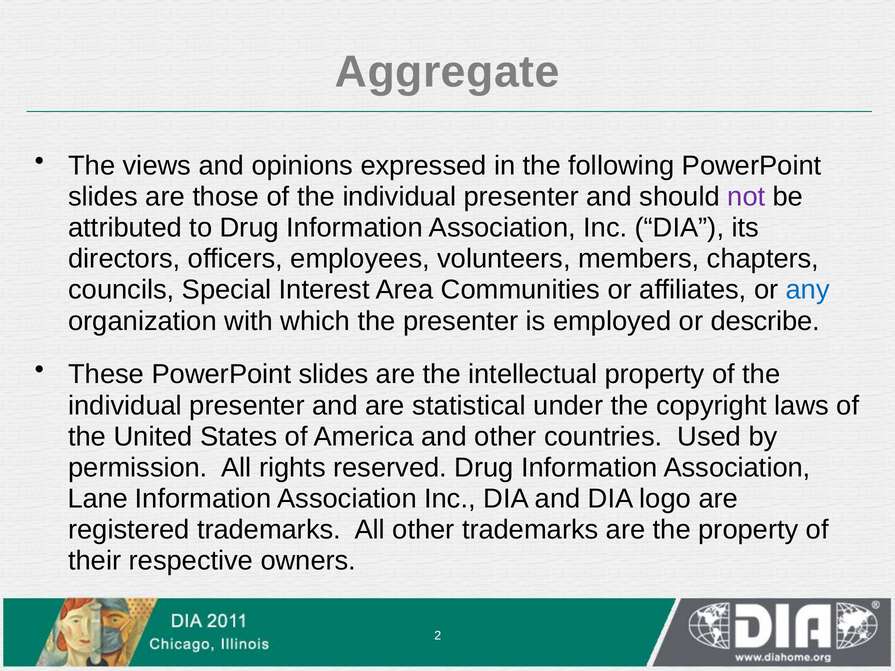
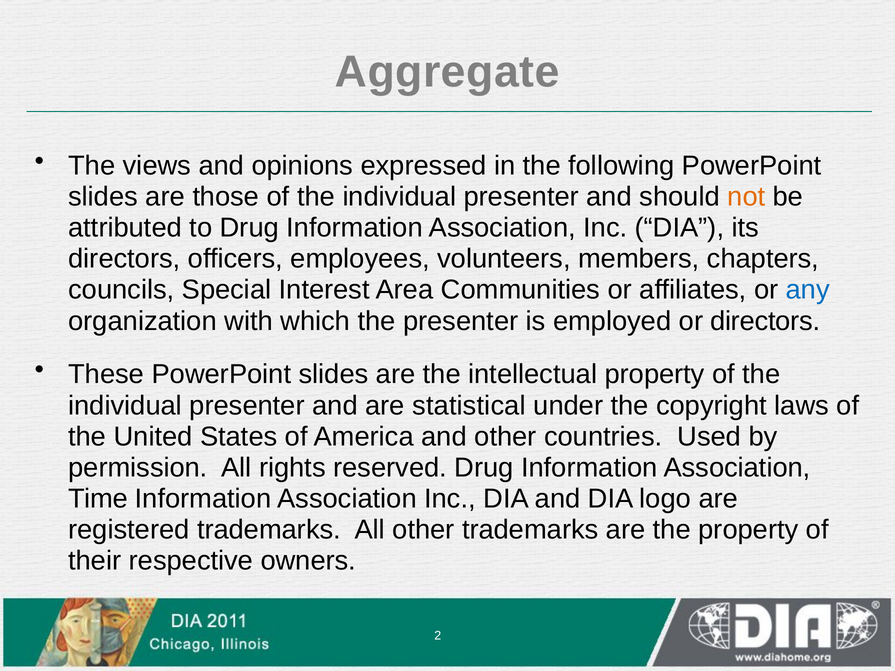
not colour: purple -> orange (746, 197)
or describe: describe -> directors (765, 321)
Lane: Lane -> Time (98, 499)
